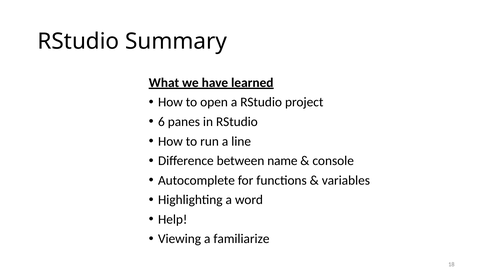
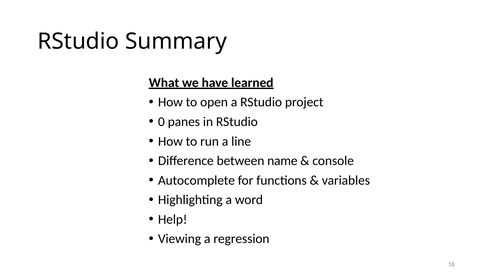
6: 6 -> 0 (161, 122)
familiarize: familiarize -> regression (241, 239)
